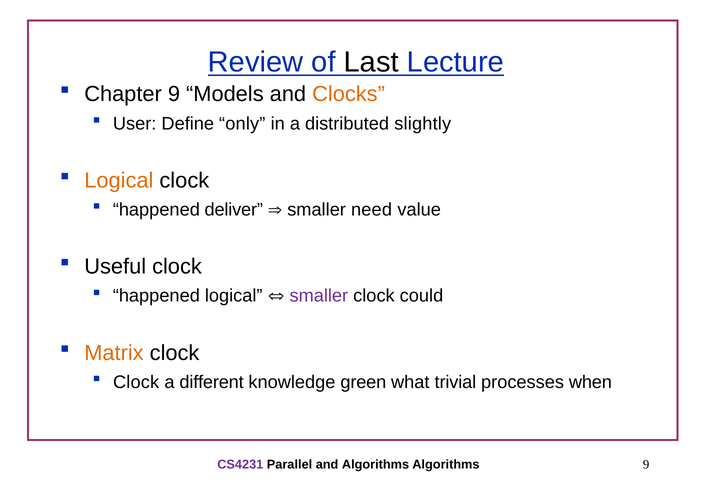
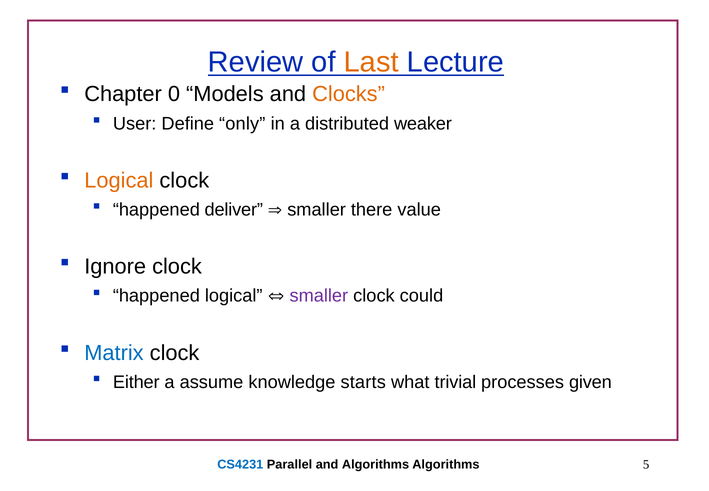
Last colour: black -> orange (371, 62)
Chapter 9: 9 -> 0 (174, 94)
slightly: slightly -> weaker (423, 123)
need: need -> there (372, 210)
Useful: Useful -> Ignore (115, 267)
Matrix colour: orange -> blue (114, 353)
Clock: Clock -> Either (136, 382)
different: different -> assume (211, 382)
green: green -> starts (363, 382)
when: when -> given (590, 382)
CS4231 colour: purple -> blue (240, 464)
Algorithms 9: 9 -> 5 (646, 464)
